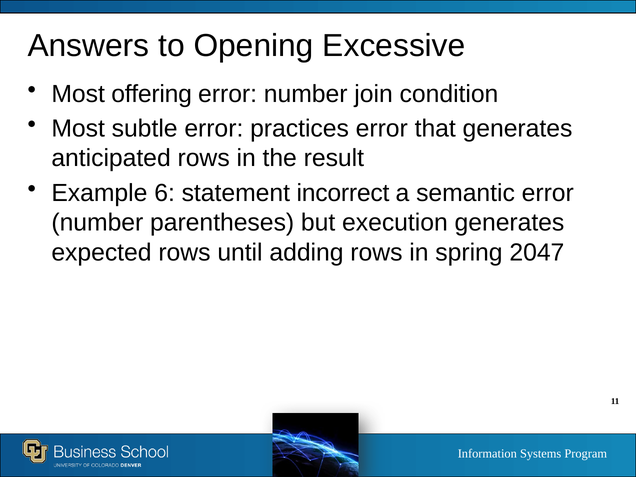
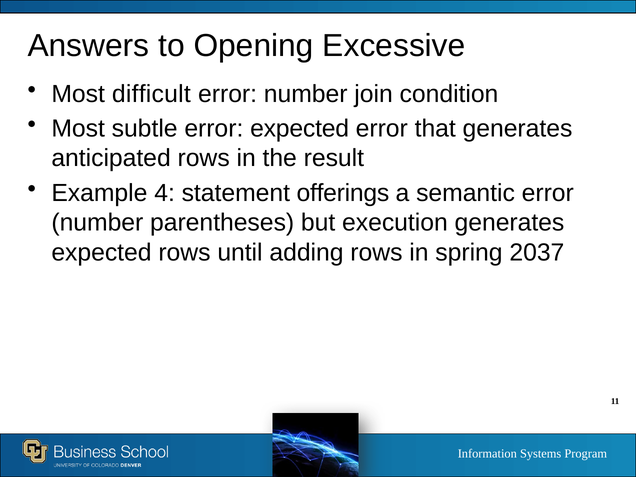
offering: offering -> difficult (151, 94)
error practices: practices -> expected (300, 129)
6: 6 -> 4 (165, 193)
incorrect: incorrect -> offerings (343, 193)
2047: 2047 -> 2037 (537, 252)
